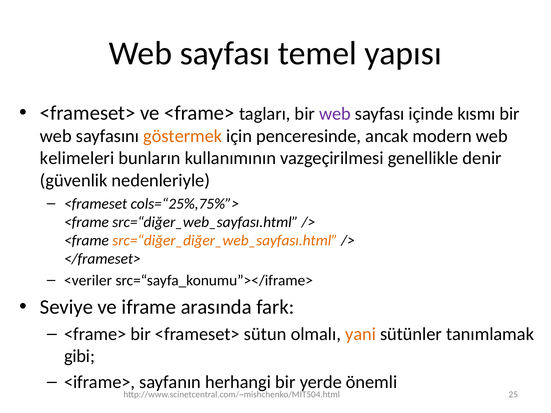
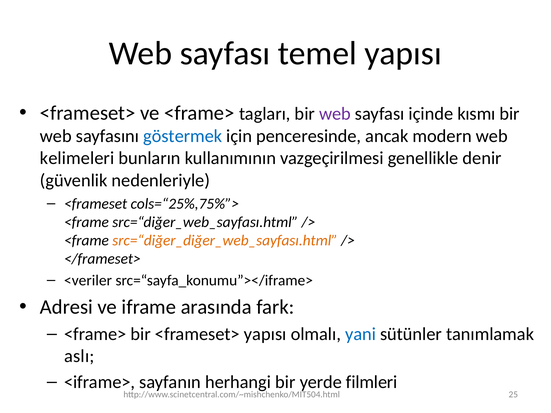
göstermek colour: orange -> blue (183, 136)
Seviye: Seviye -> Adresi (66, 307)
<frameset> sütun: sütun -> yapısı (265, 334)
yani colour: orange -> blue (361, 334)
gibi: gibi -> aslı (79, 356)
önemli: önemli -> filmleri (372, 382)
